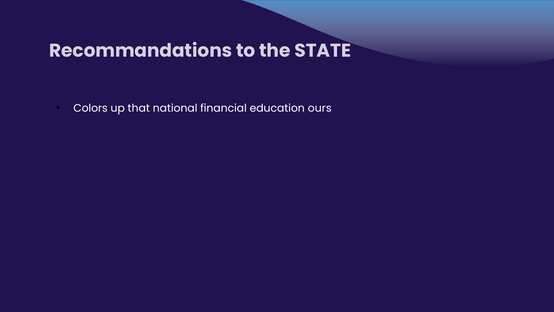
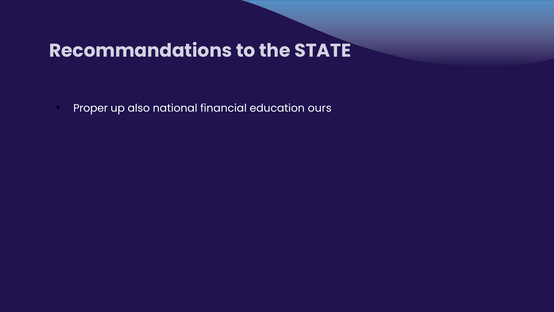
Colors: Colors -> Proper (91, 108)
that: that -> also (139, 108)
